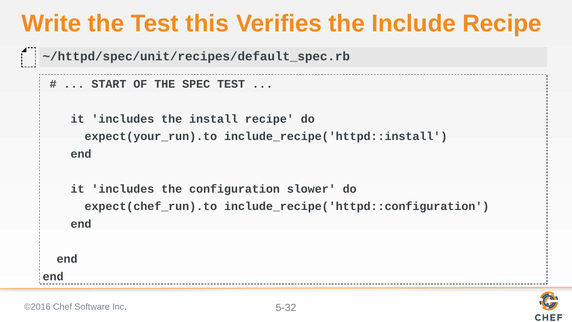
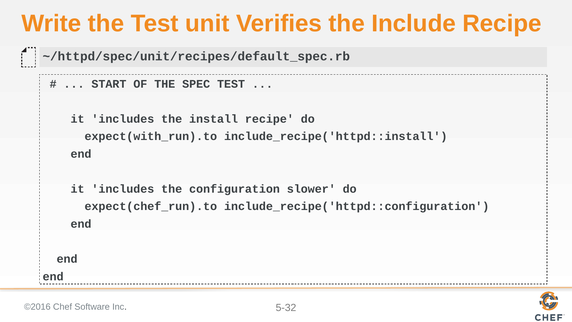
this: this -> unit (207, 24)
expect(your_run).to: expect(your_run).to -> expect(with_run).to (151, 136)
